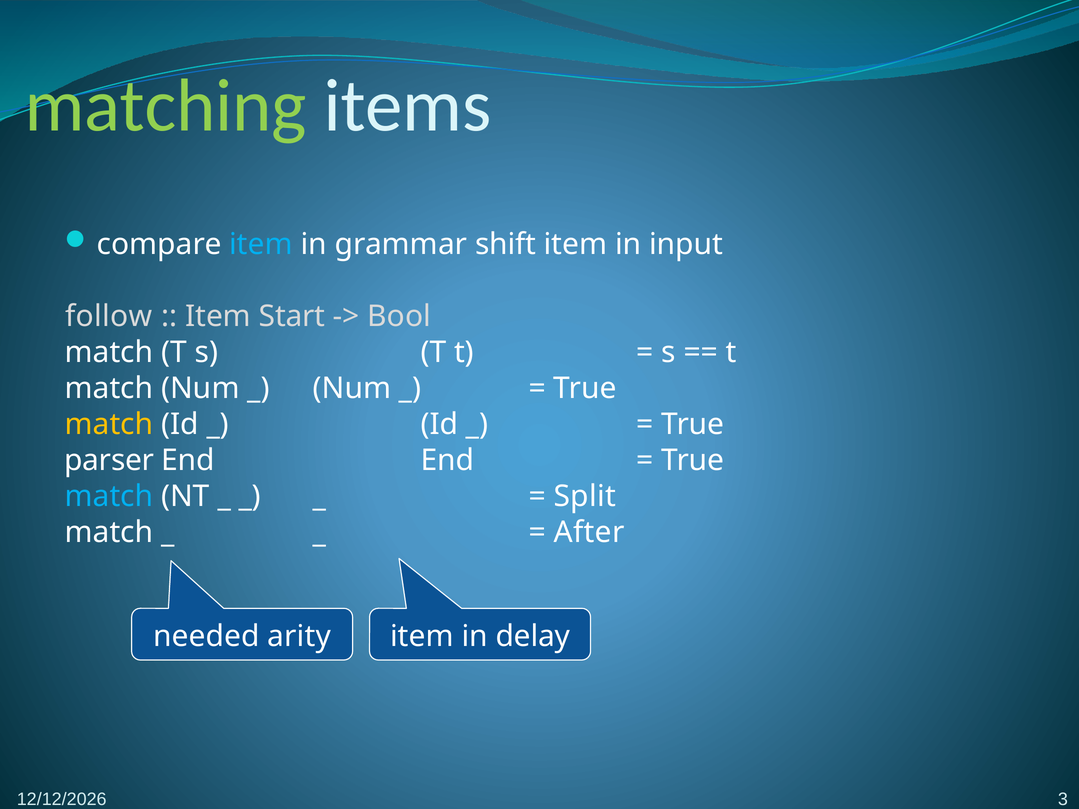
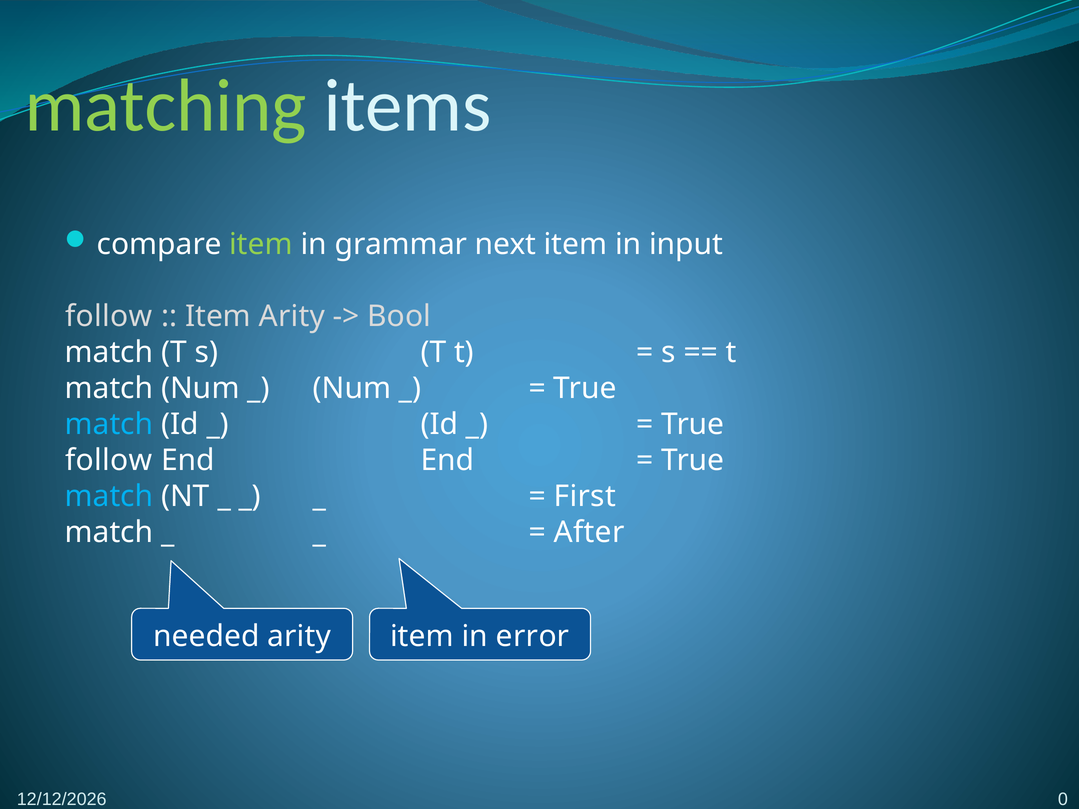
item colour: light blue -> light green (261, 245)
shift: shift -> next (506, 245)
Item Start: Start -> Arity (292, 317)
match colour: yellow -> light blue (109, 425)
parser: parser -> follow (109, 461)
Split: Split -> First (585, 497)
delay: delay -> error (533, 636)
3: 3 -> 0 (1063, 800)
